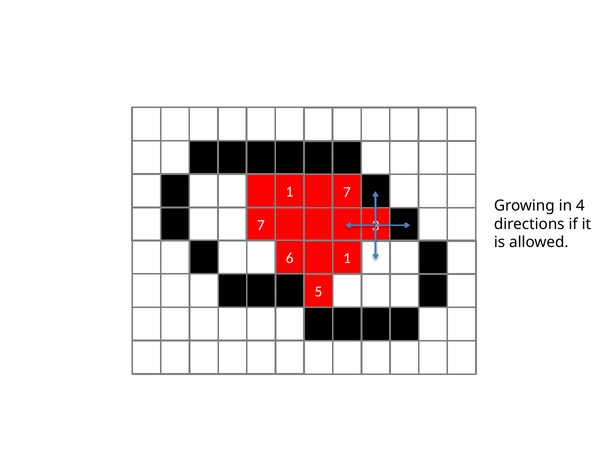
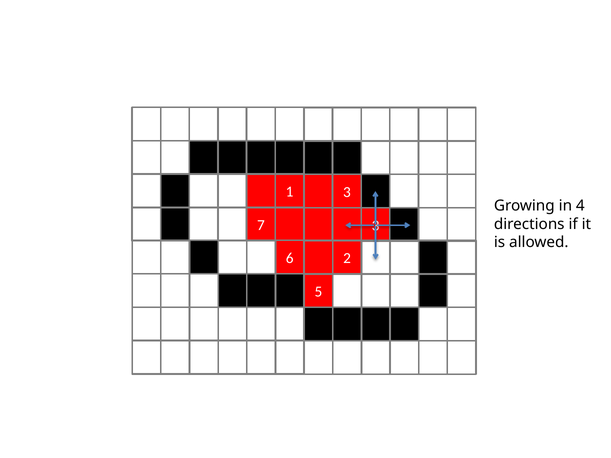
1 7: 7 -> 3 (347, 192)
6 1: 1 -> 2 (347, 258)
